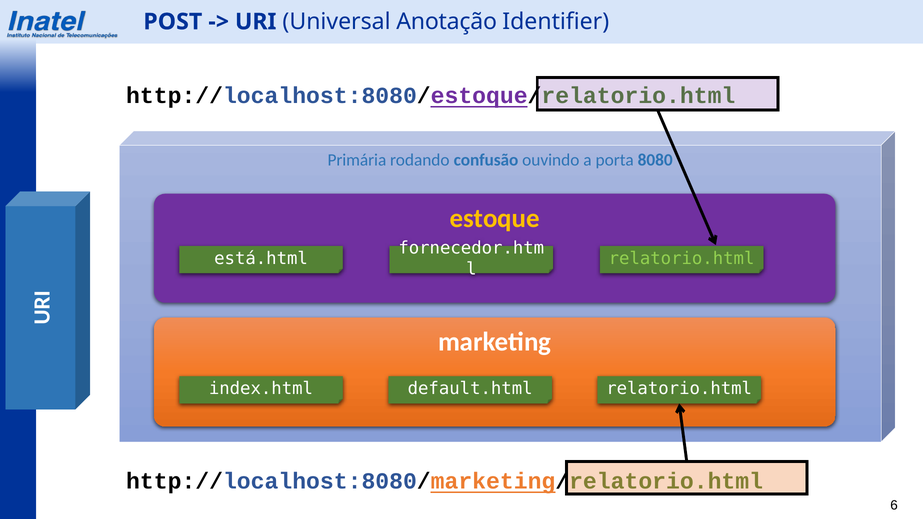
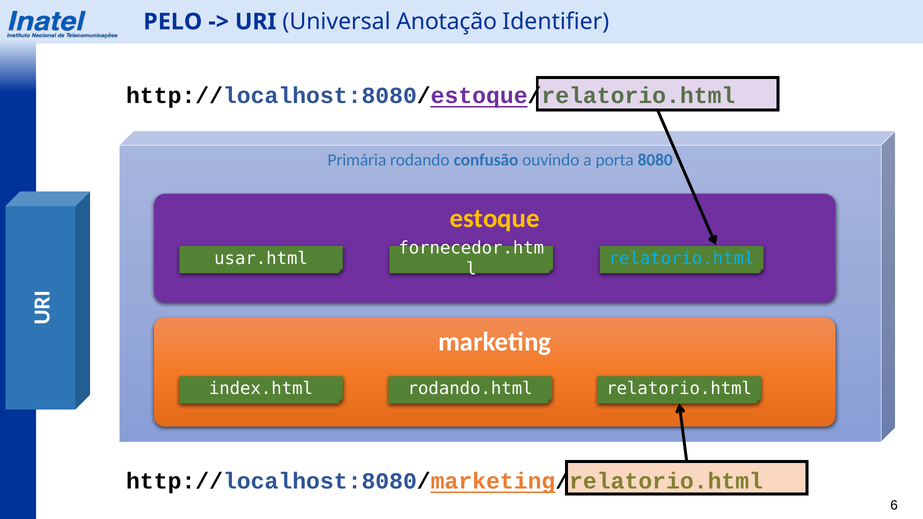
POST: POST -> PELO (173, 22)
está.html: está.html -> usar.html (261, 259)
relatorio.html colour: light green -> light blue (682, 259)
default.html: default.html -> rodando.html (470, 389)
